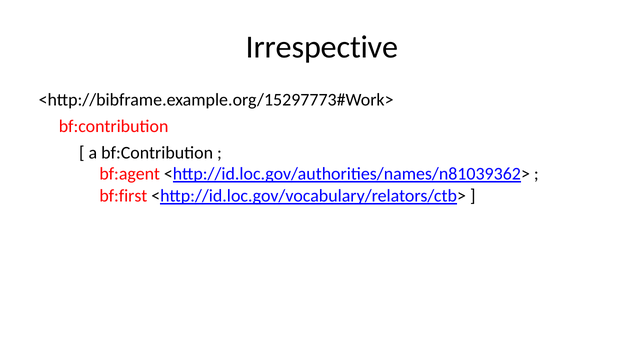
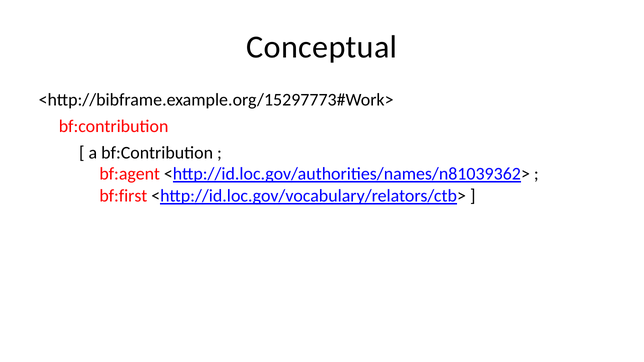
Irrespective: Irrespective -> Conceptual (322, 47)
